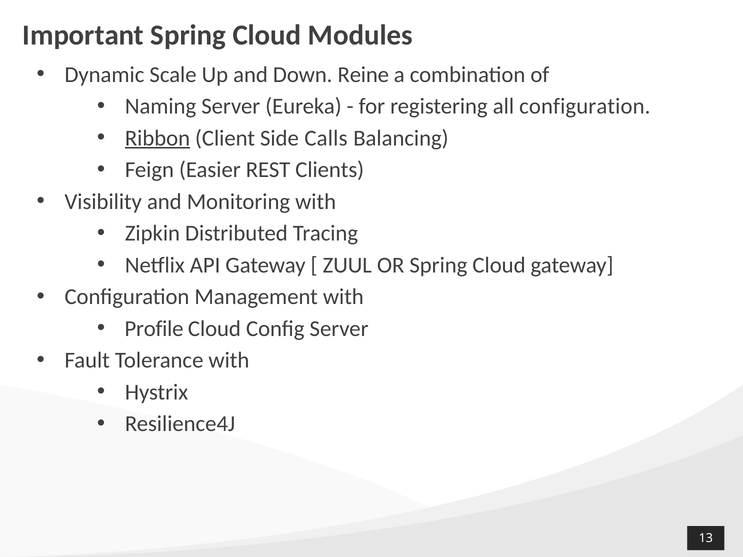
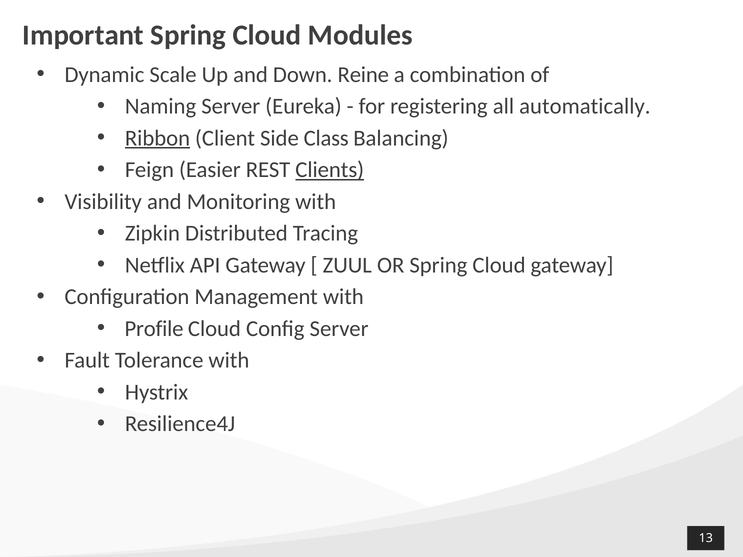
all configuration: configuration -> automatically (585, 106)
Calls: Calls -> Class (326, 138)
Clients underline: none -> present (330, 170)
